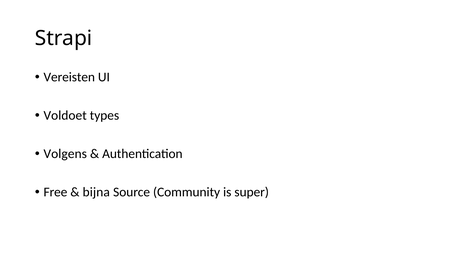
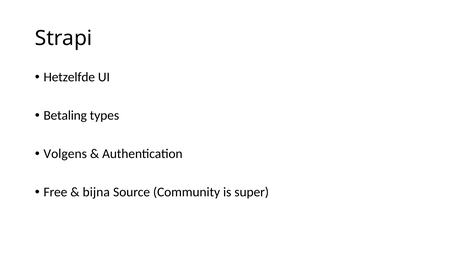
Vereisten: Vereisten -> Hetzelfde (69, 77)
Voldoet: Voldoet -> Betaling (65, 116)
